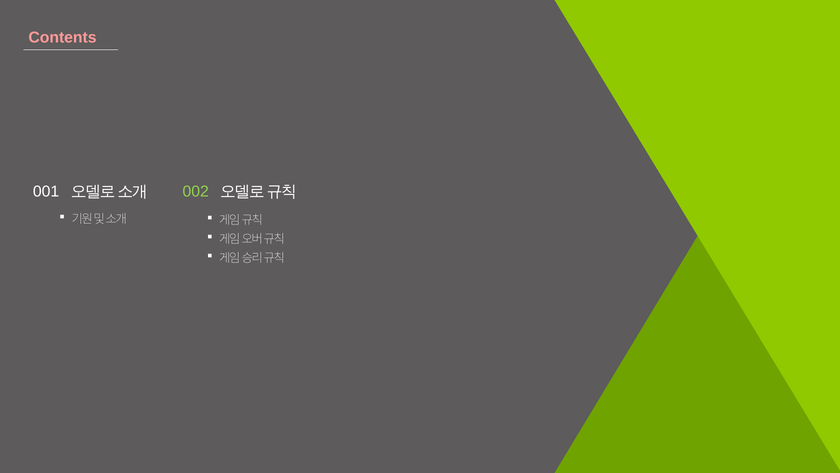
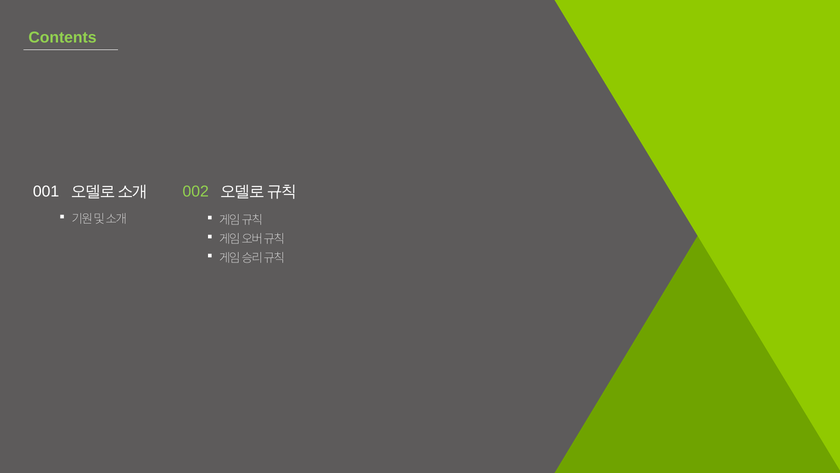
Contents colour: pink -> light green (63, 37)
